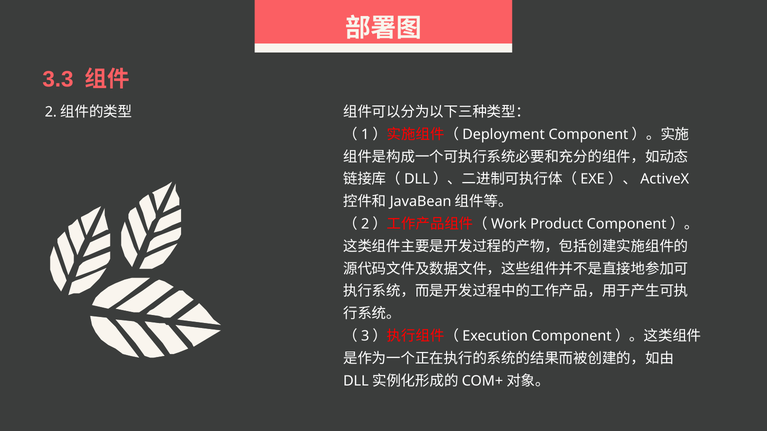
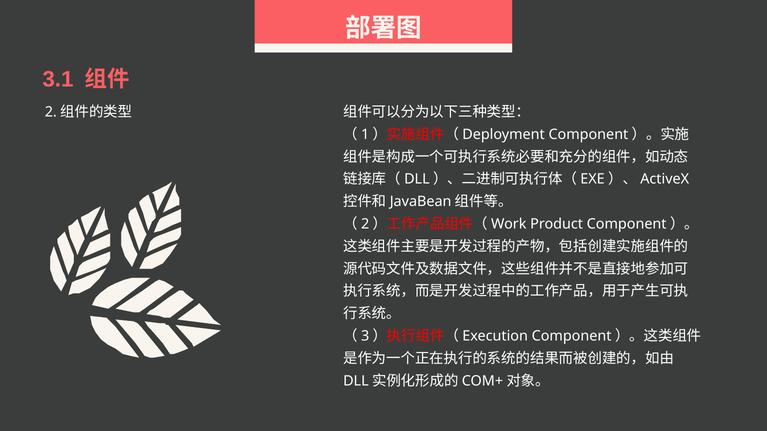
3.3: 3.3 -> 3.1 (58, 79)
